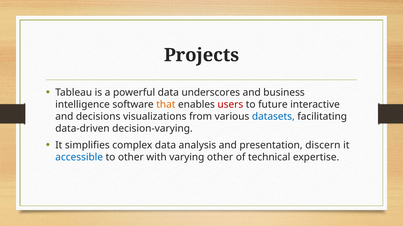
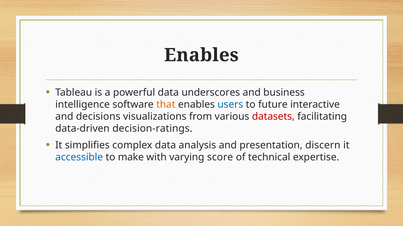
Projects: Projects -> Enables (201, 55)
users colour: red -> blue (230, 105)
datasets colour: blue -> red (273, 117)
decision-varying: decision-varying -> decision-ratings (152, 129)
to other: other -> make (131, 158)
varying other: other -> score (220, 158)
